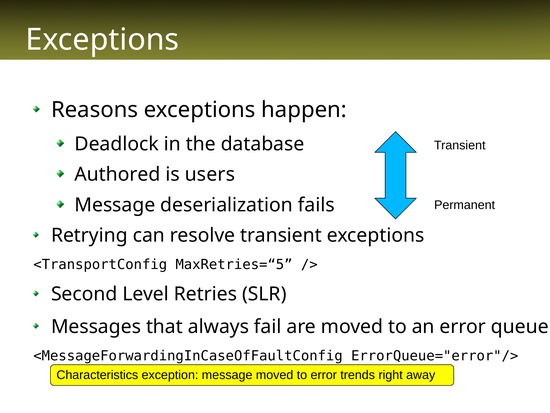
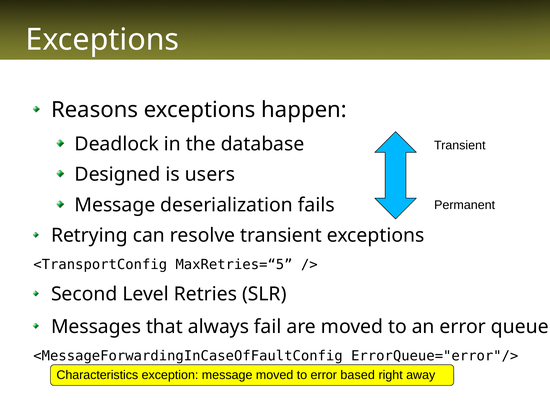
Authored: Authored -> Designed (118, 174)
trends: trends -> based (358, 375)
